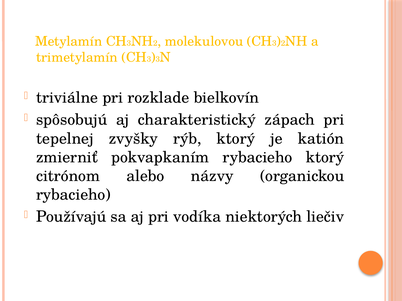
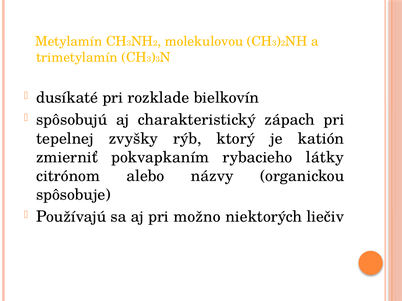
triviálne: triviálne -> dusíkaté (67, 98)
rybacieho ktorý: ktorý -> látky (325, 158)
rybacieho: rybacieho -> spôsobuje (73, 195)
vodíka: vodíka -> možno (197, 217)
